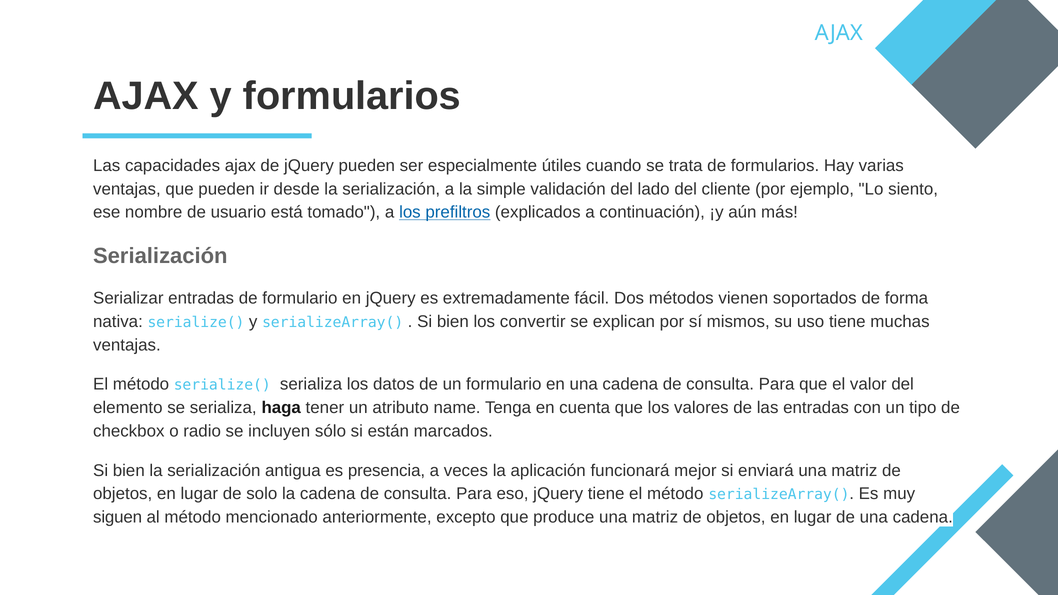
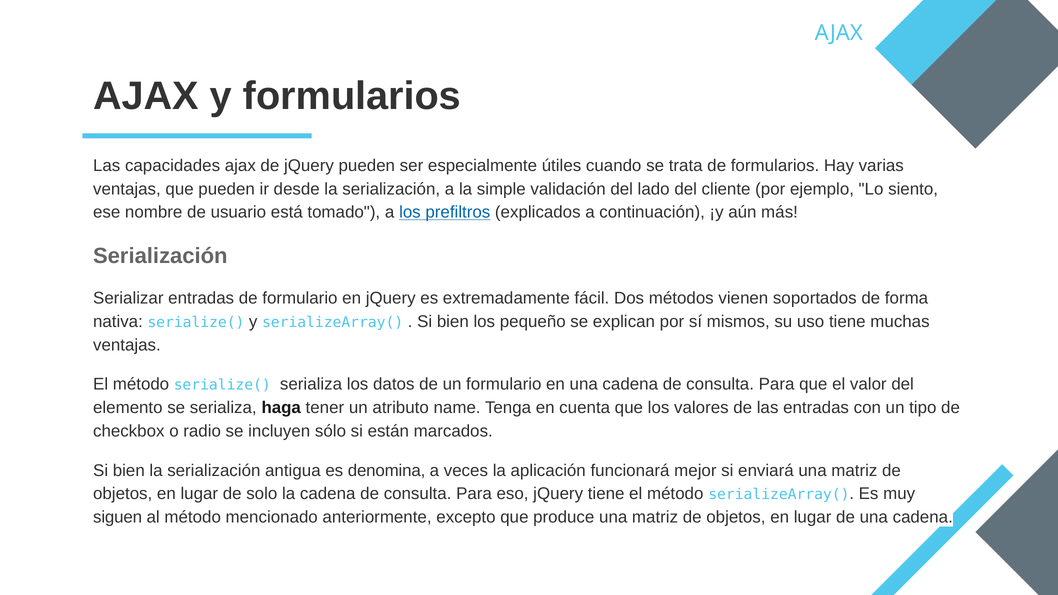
convertir: convertir -> pequeño (533, 322)
presencia: presencia -> denomina (387, 471)
